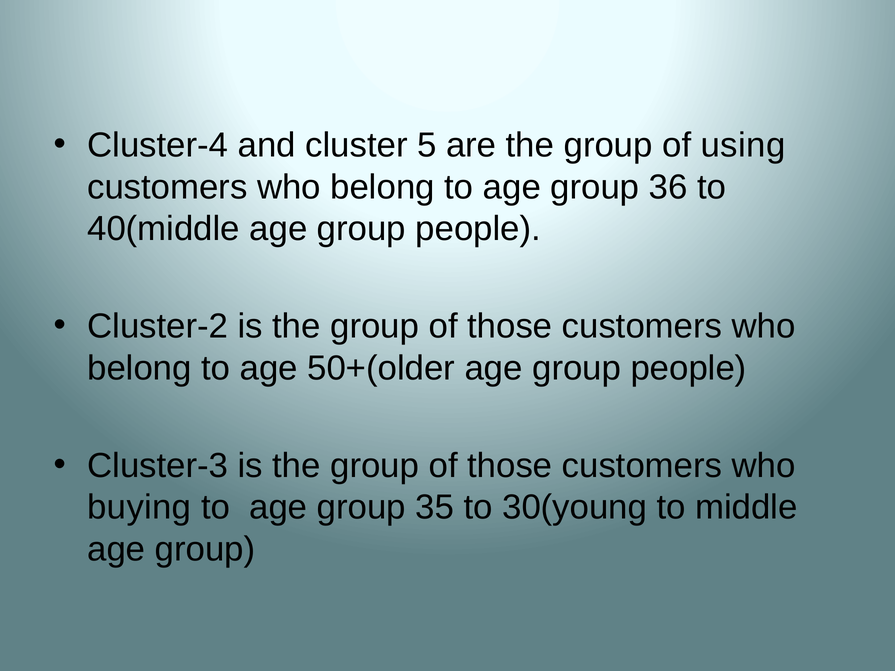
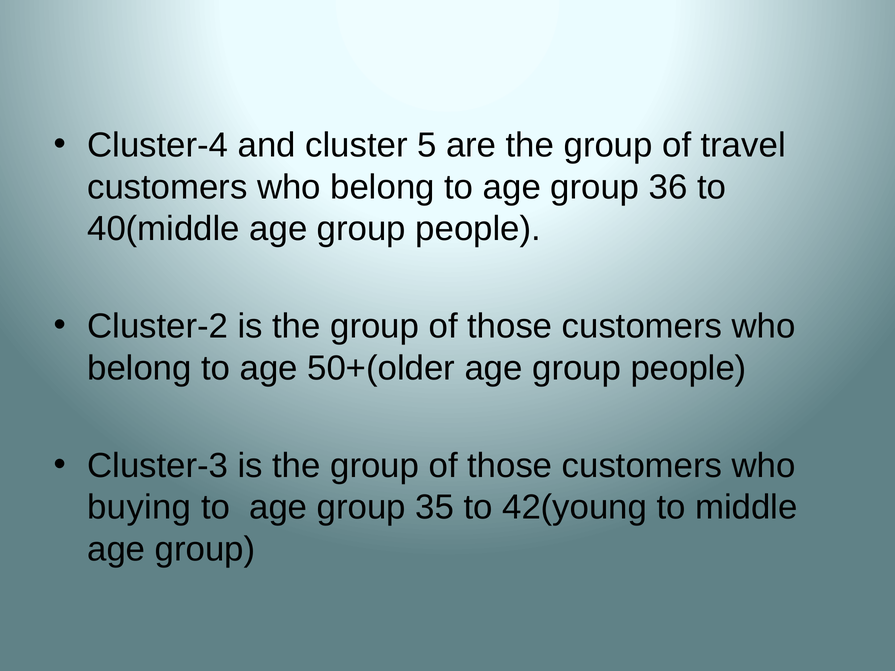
using: using -> travel (743, 145)
30(young: 30(young -> 42(young (575, 508)
